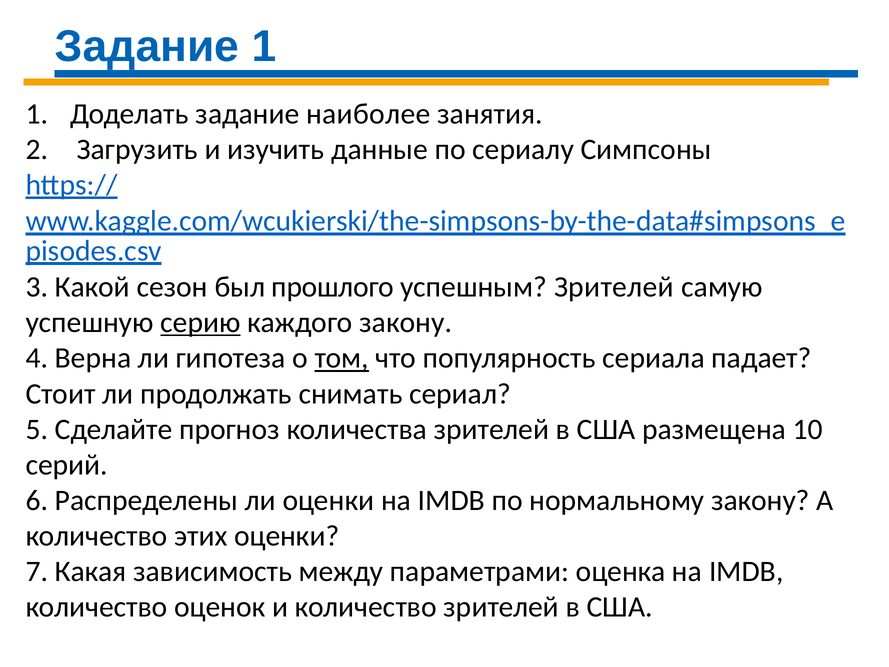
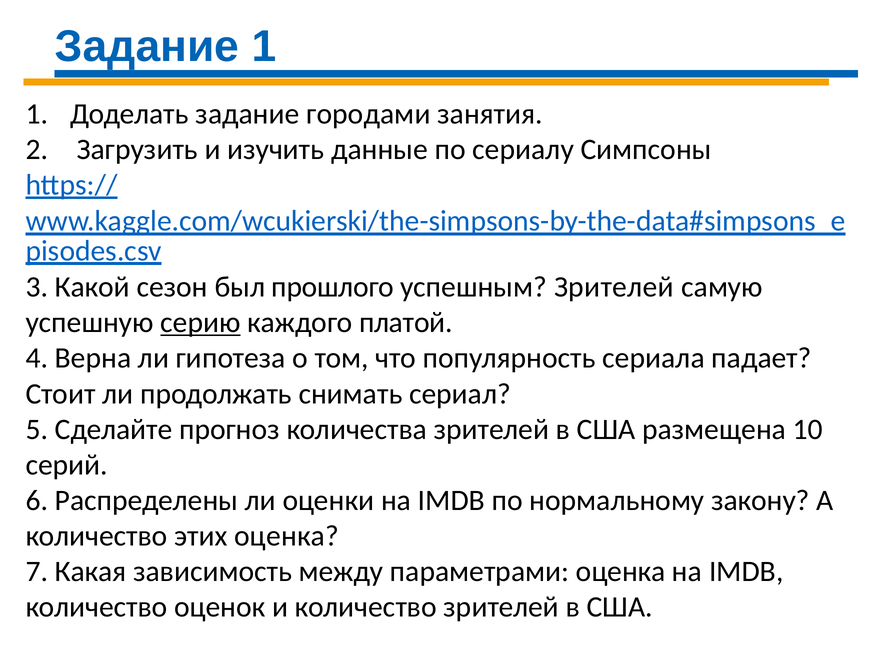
наиболее: наиболее -> городами (368, 114)
каждого закону: закону -> платой (406, 322)
том underline: present -> none (342, 358)
этих оценки: оценки -> оценка (287, 536)
